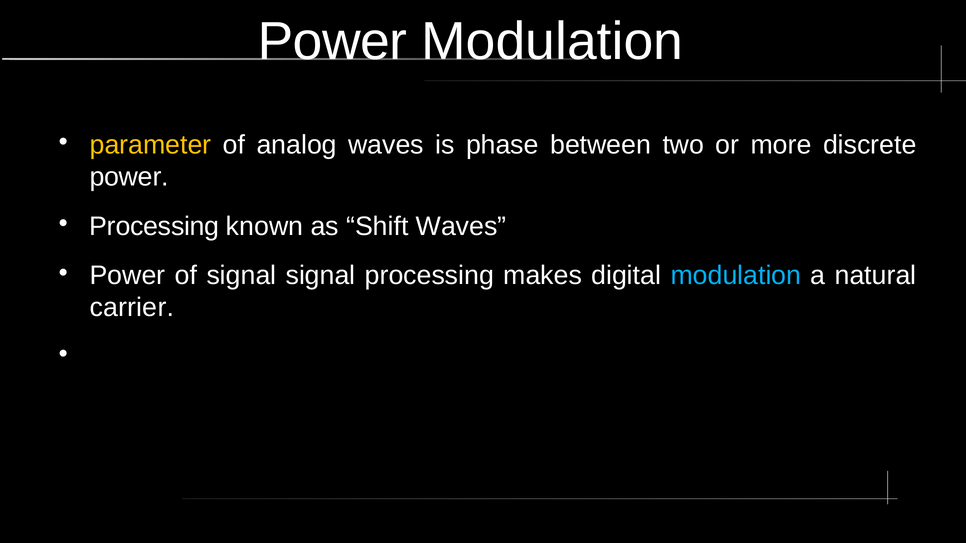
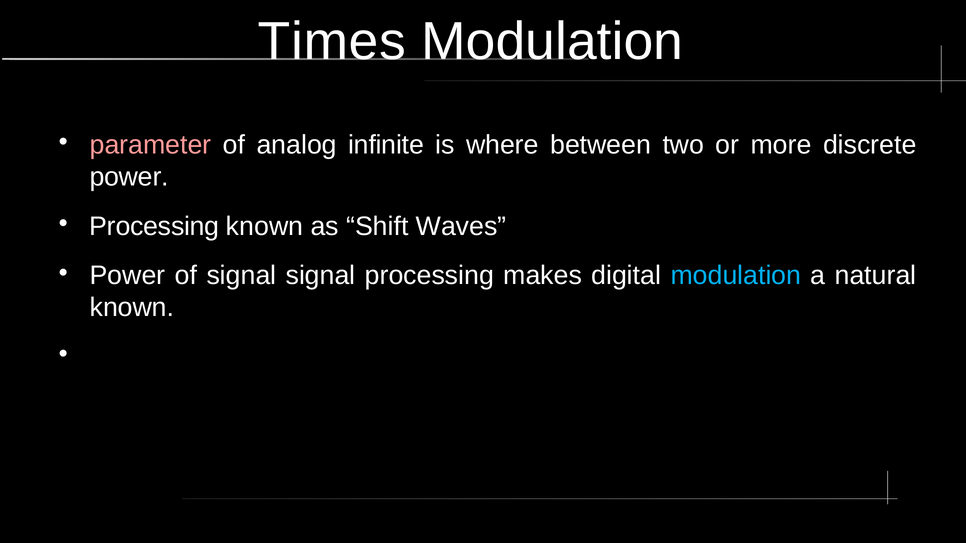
Power: Power -> Times (332, 42)
parameter colour: yellow -> pink (151, 145)
analog waves: waves -> infinite (386, 145)
phase: phase -> where (502, 145)
carrier: carrier -> known (132, 308)
